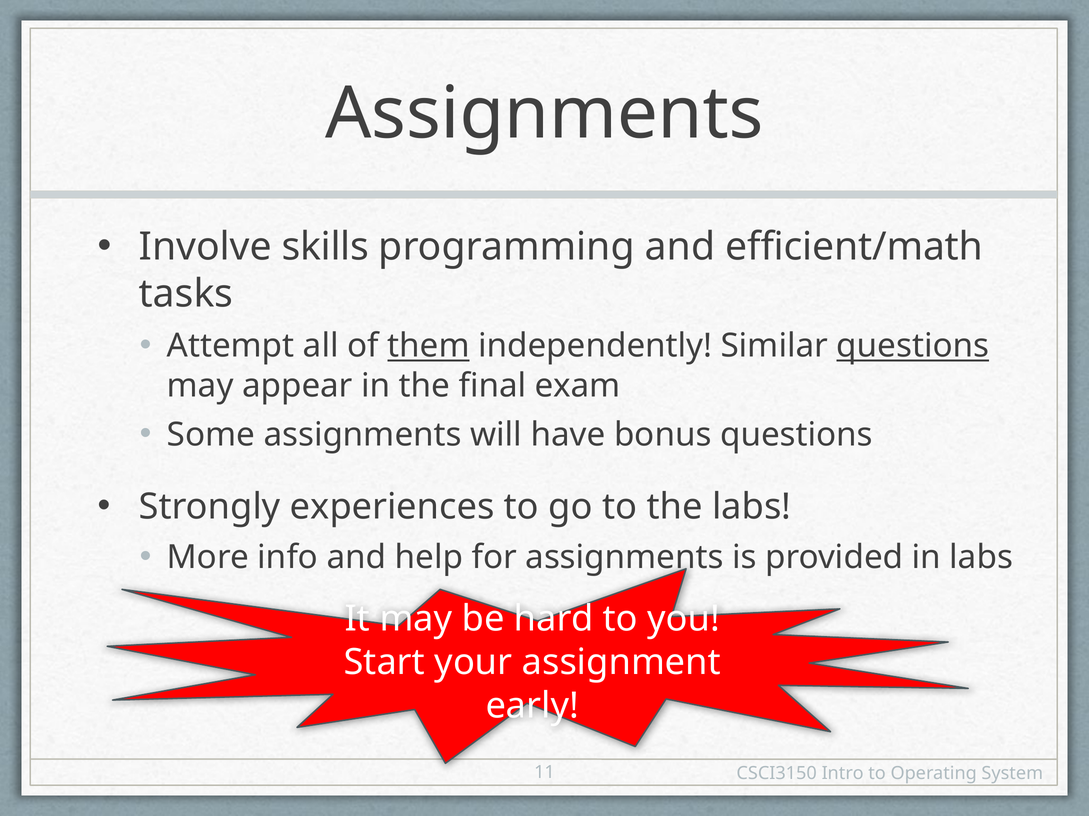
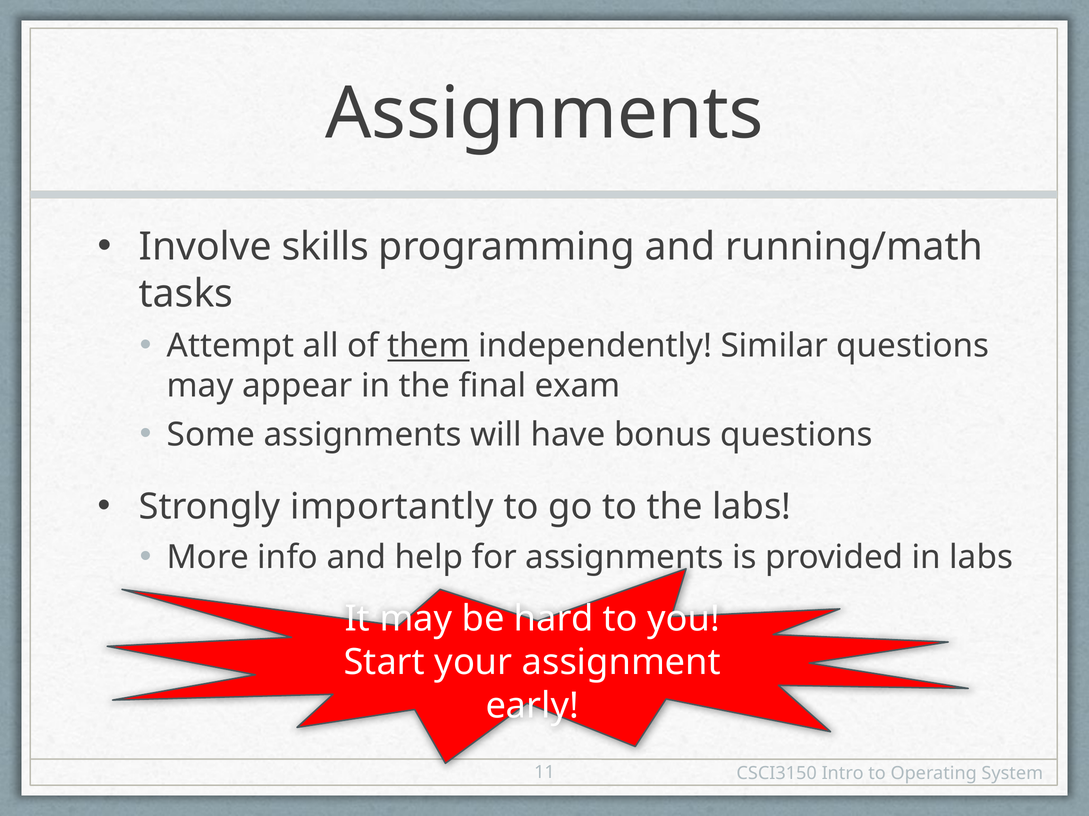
efficient/math: efficient/math -> running/math (854, 247)
questions underline: present -> none (913, 346)
experiences: experiences -> importantly (392, 507)
